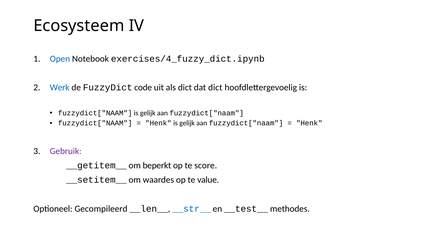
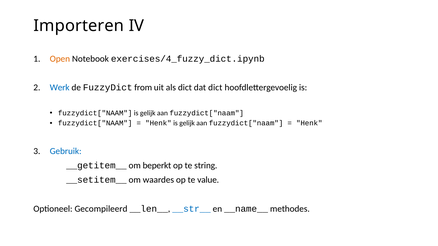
Ecosysteem: Ecosysteem -> Importeren (79, 26)
Open colour: blue -> orange (60, 59)
code: code -> from (143, 88)
Gebruik colour: purple -> blue (66, 151)
score: score -> string (206, 166)
__test__: __test__ -> __name__ (246, 209)
